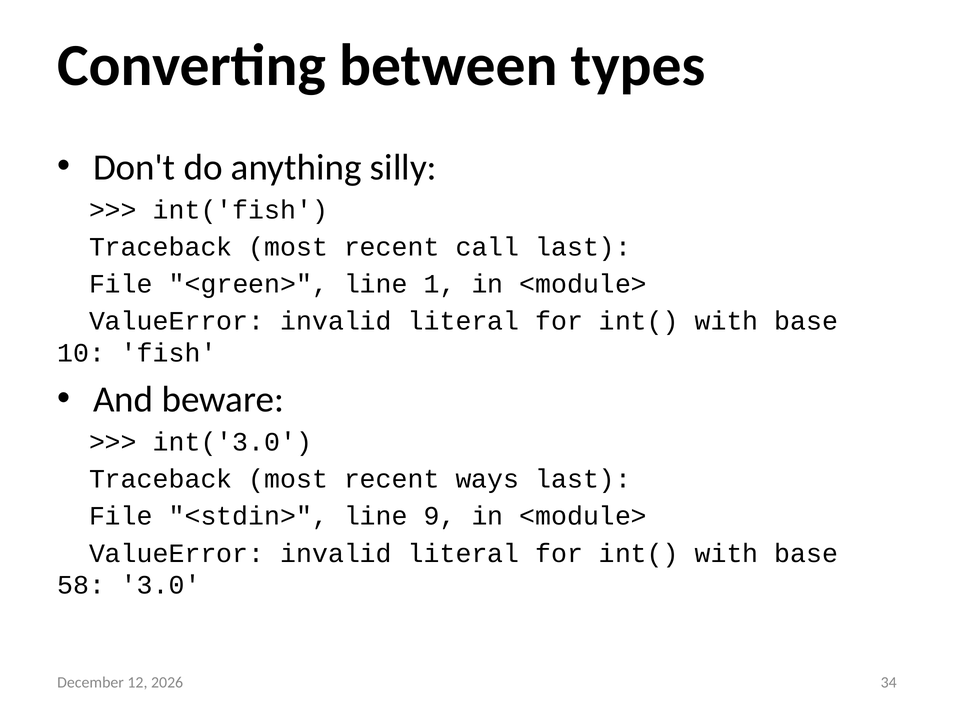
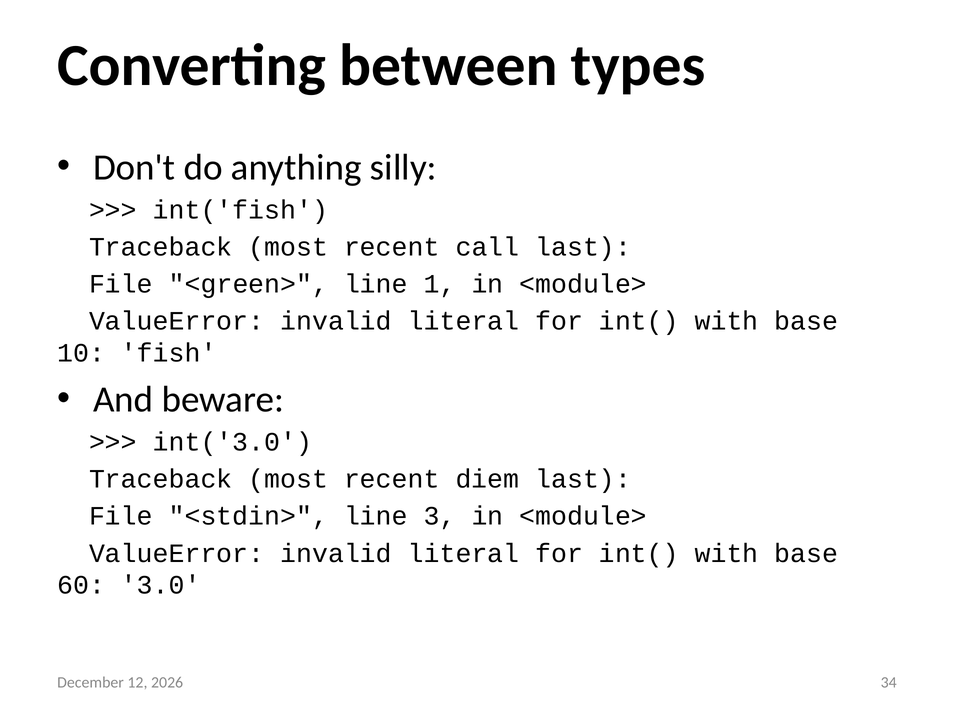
ways: ways -> diem (487, 479)
9: 9 -> 3 (440, 517)
58: 58 -> 60 (81, 586)
